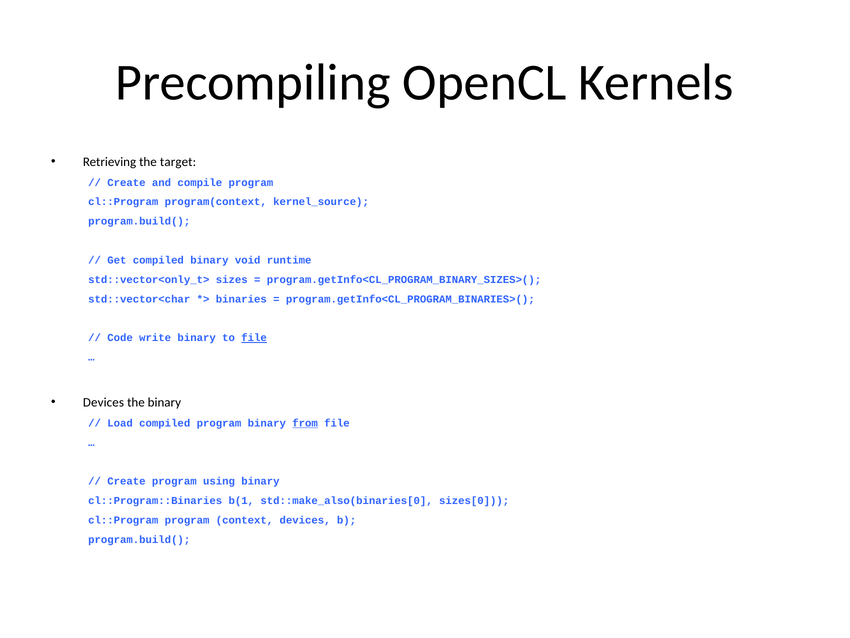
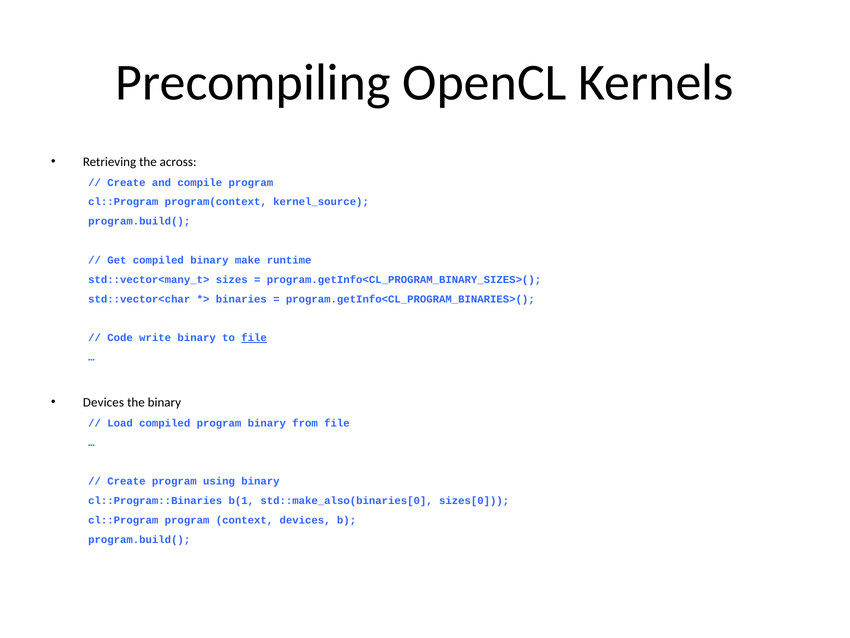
target: target -> across (178, 162)
void: void -> make (248, 260)
std::vector<only_t>: std::vector<only_t> -> std::vector<many_t> (149, 279)
from underline: present -> none (305, 423)
